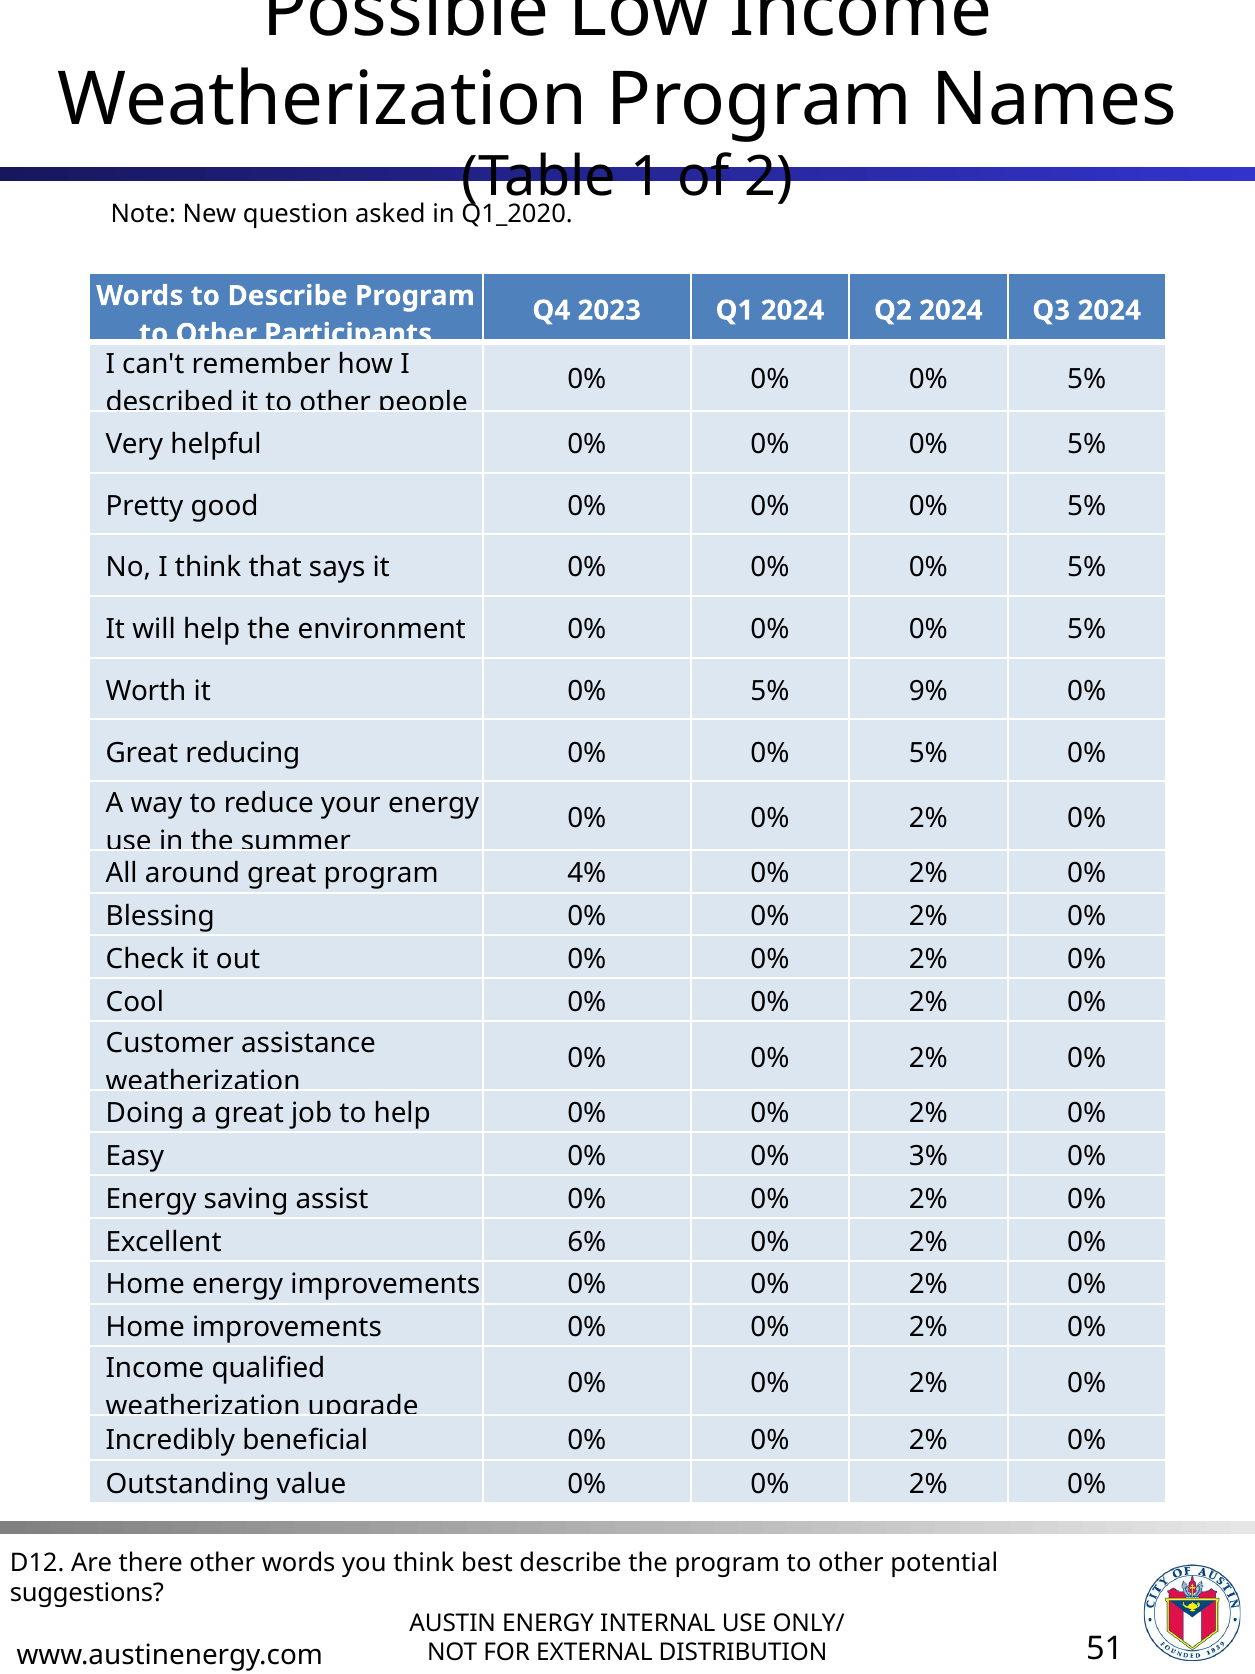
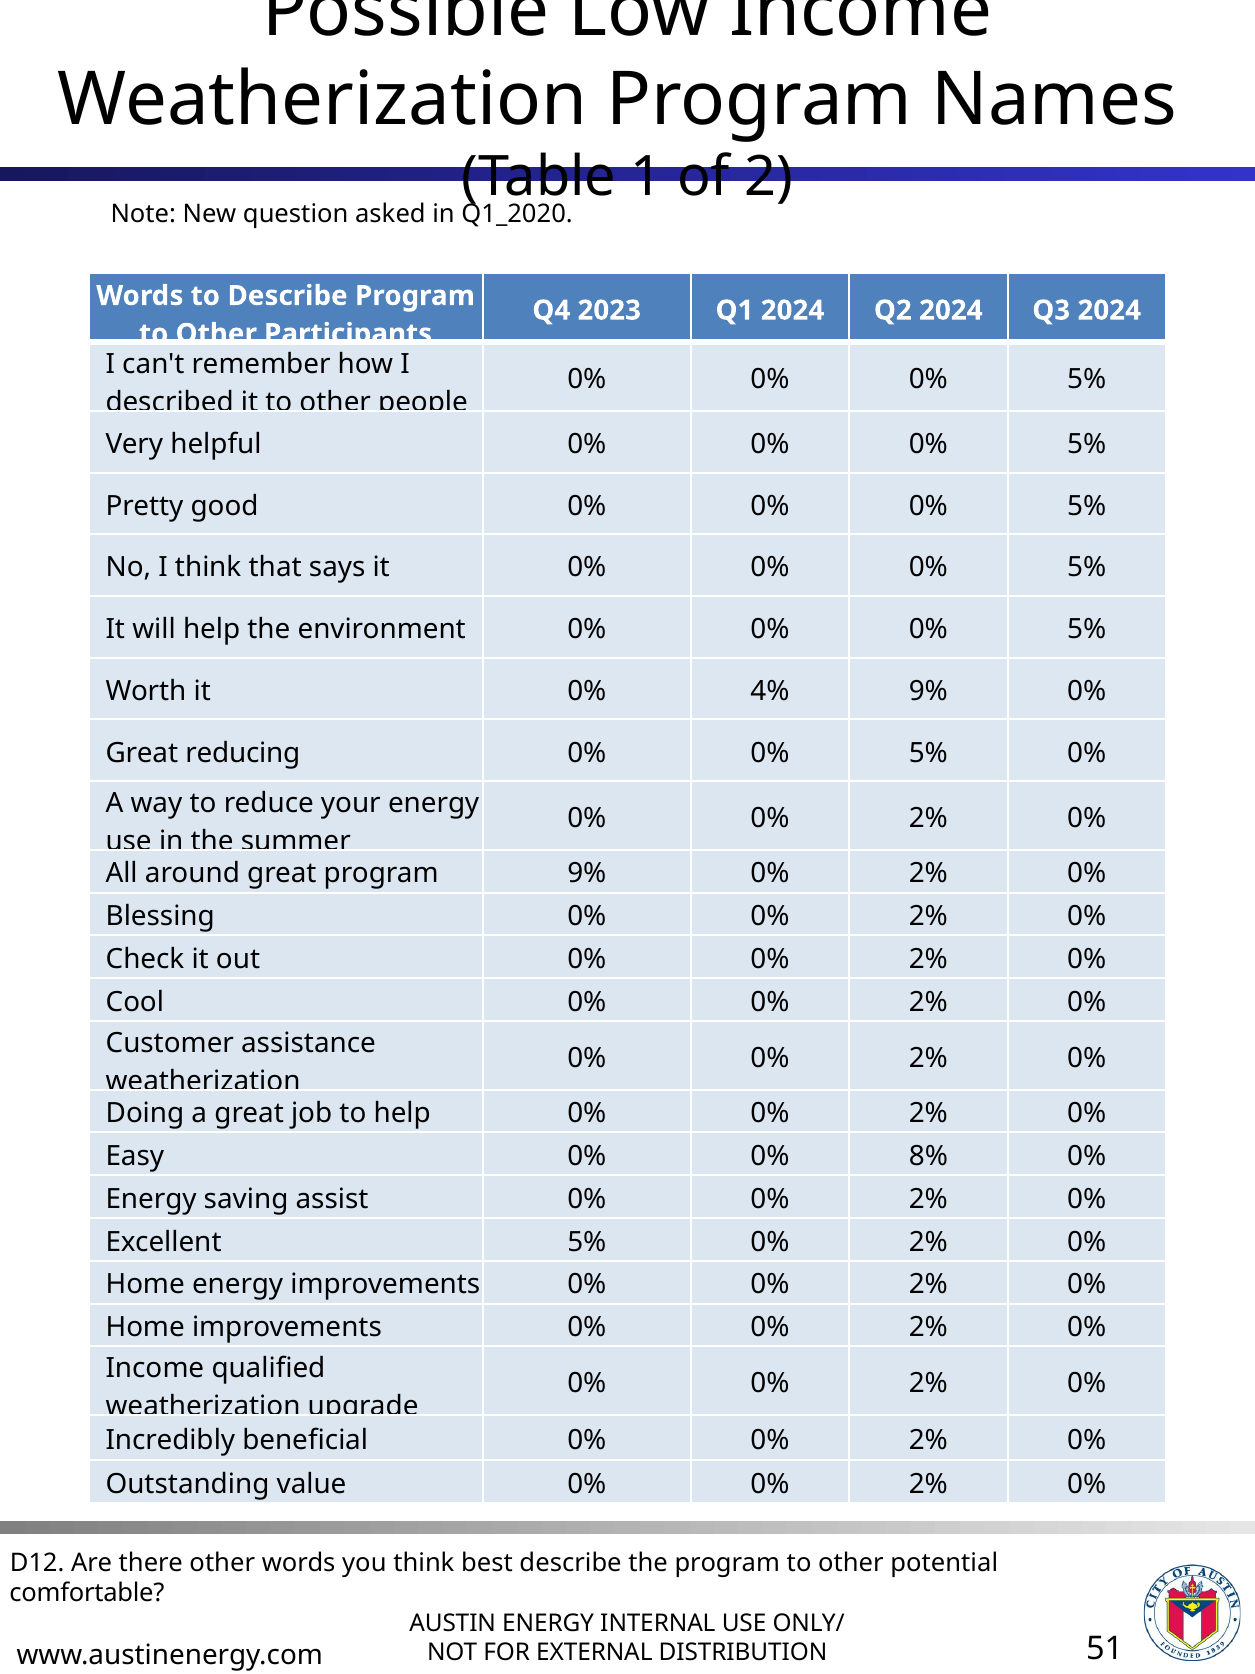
it 0% 5%: 5% -> 4% (770, 691)
program 4%: 4% -> 9% (587, 873)
3%: 3% -> 8% (928, 1156)
Excellent 6%: 6% -> 5% (587, 1241)
suggestions: suggestions -> comfortable (87, 1593)
